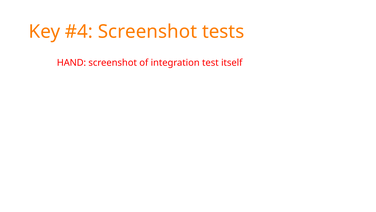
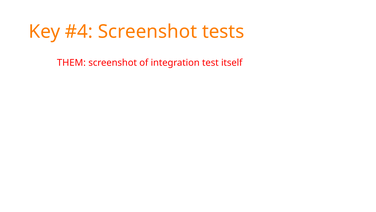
HAND: HAND -> THEM (71, 63)
